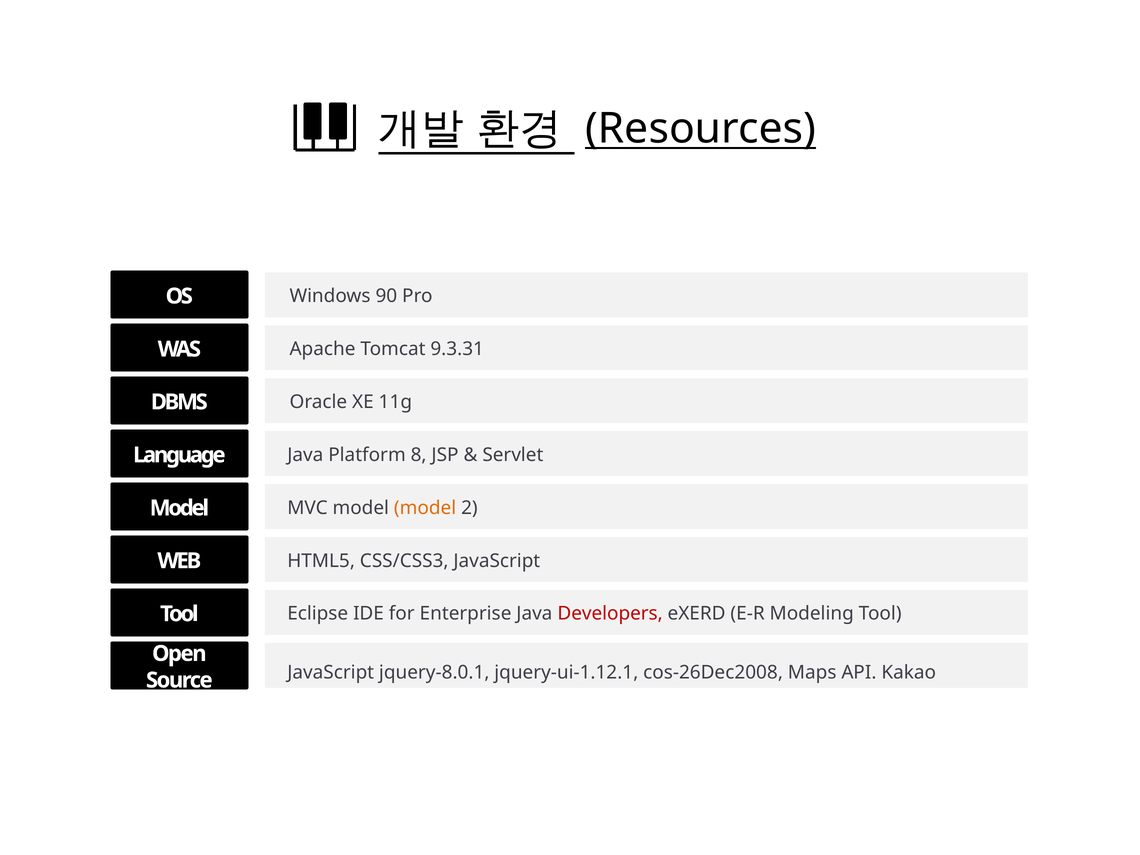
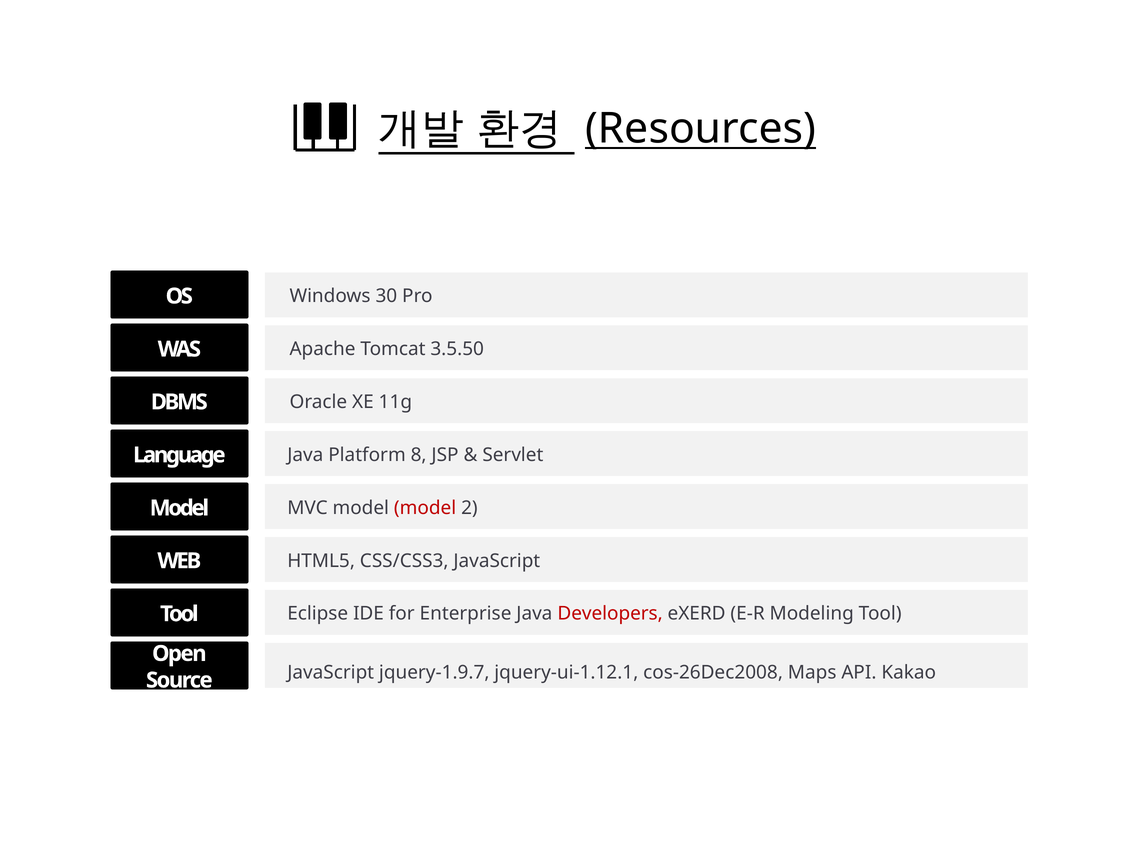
90: 90 -> 30 (386, 296)
9.3.31: 9.3.31 -> 3.5.50 (457, 349)
model colour: orange -> red (425, 508)
jquery-8.0.1: jquery-8.0.1 -> jquery-1.9.7 (434, 672)
